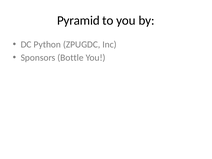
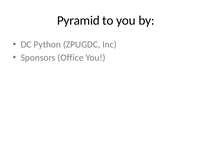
Bottle: Bottle -> Office (70, 58)
